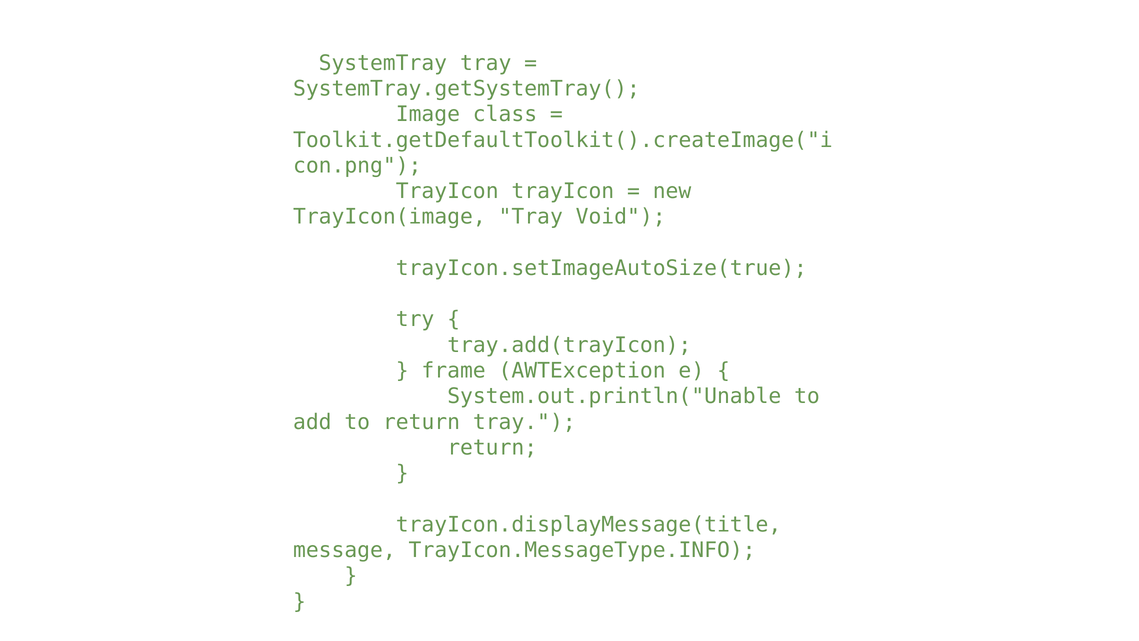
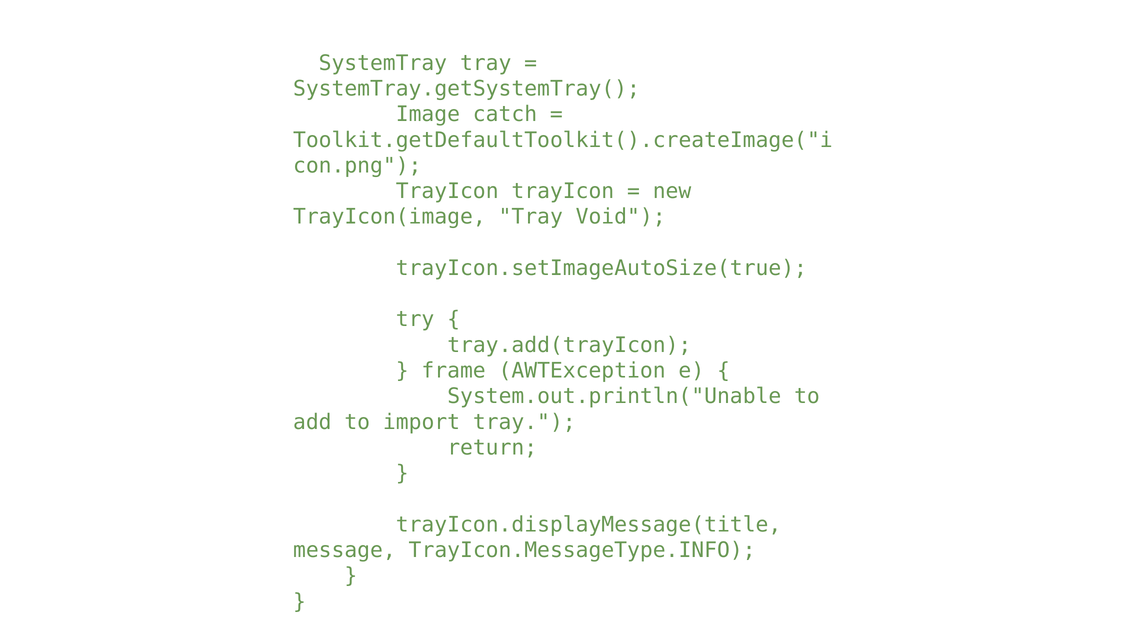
class: class -> catch (505, 114)
to return: return -> import (422, 422)
